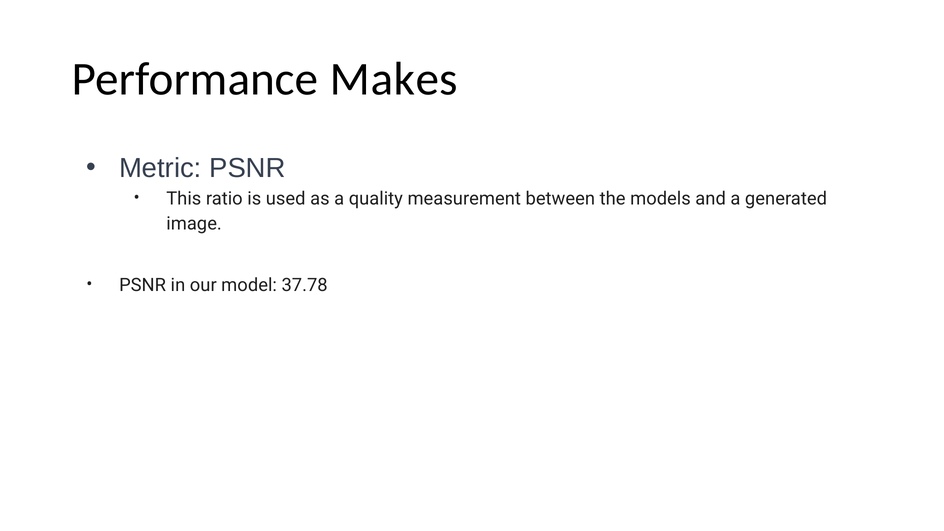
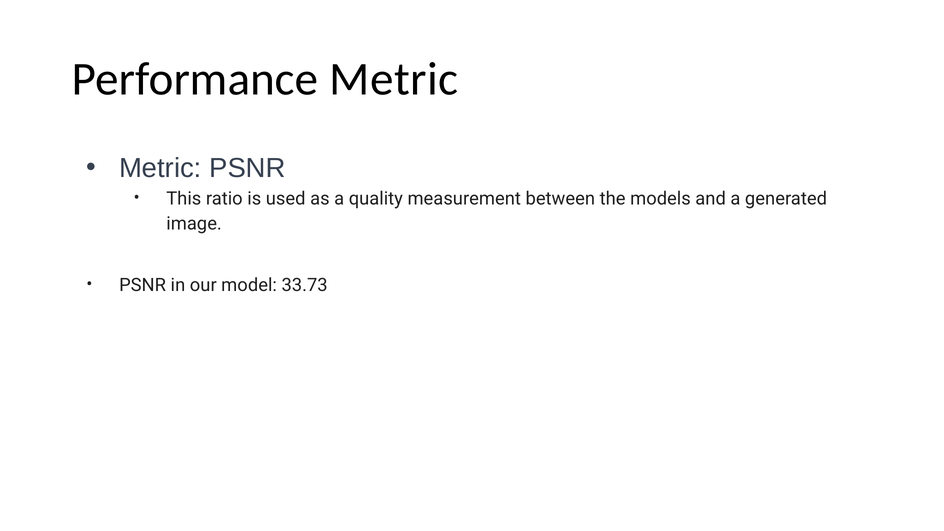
Performance Makes: Makes -> Metric (394, 79)
37.78: 37.78 -> 33.73 (305, 285)
